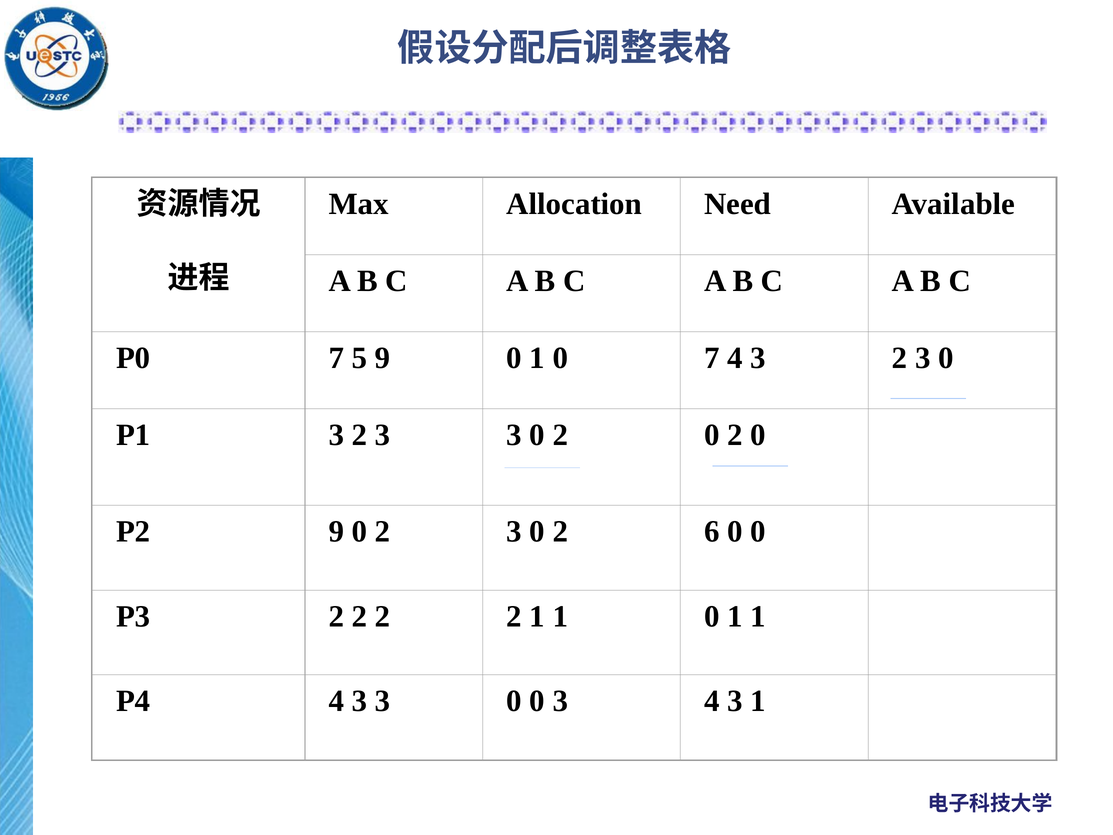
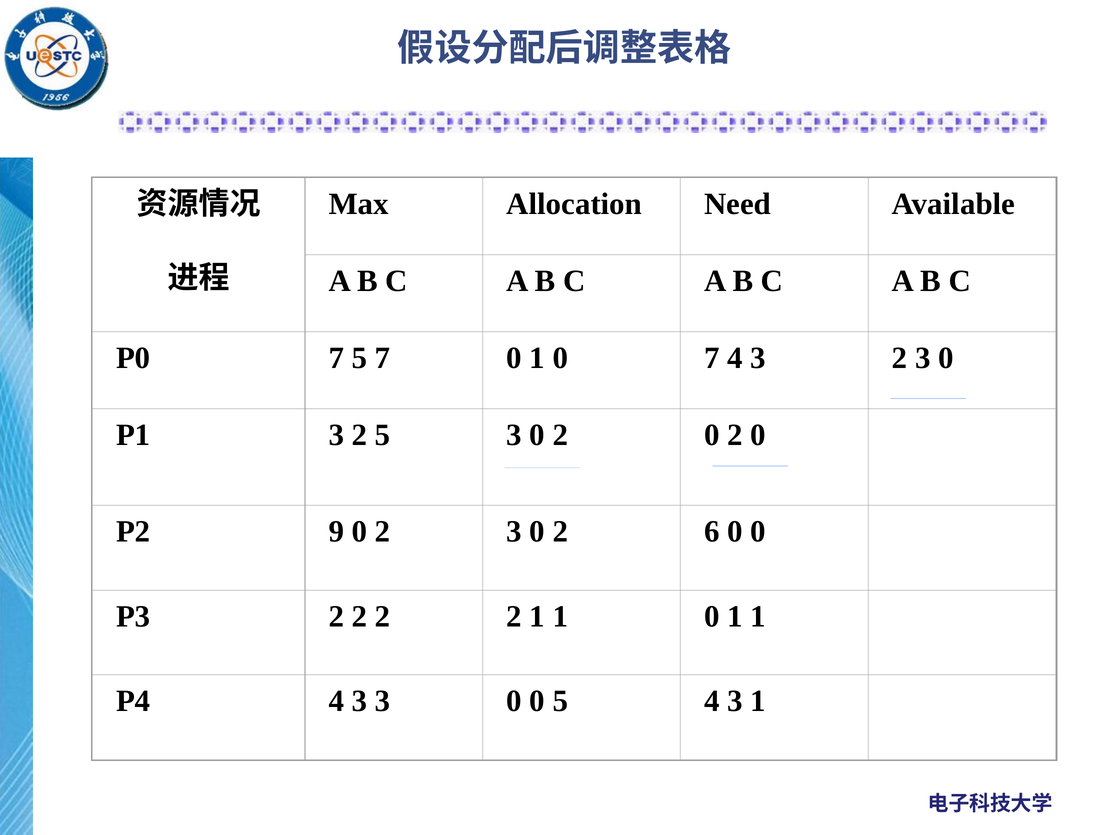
5 9: 9 -> 7 (383, 358)
P1 3 2 3: 3 -> 5 (383, 435)
0 3: 3 -> 5 (560, 701)
